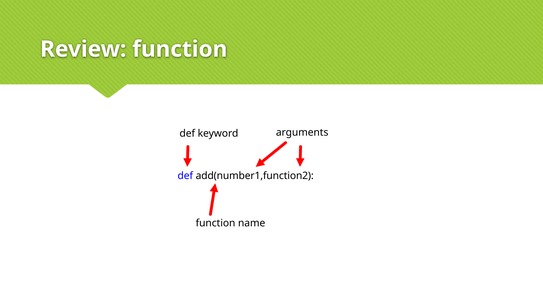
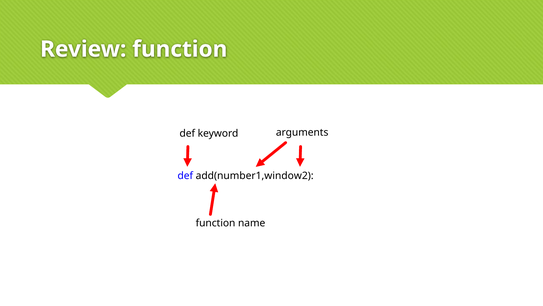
add(number1,function2: add(number1,function2 -> add(number1,window2 (255, 175)
